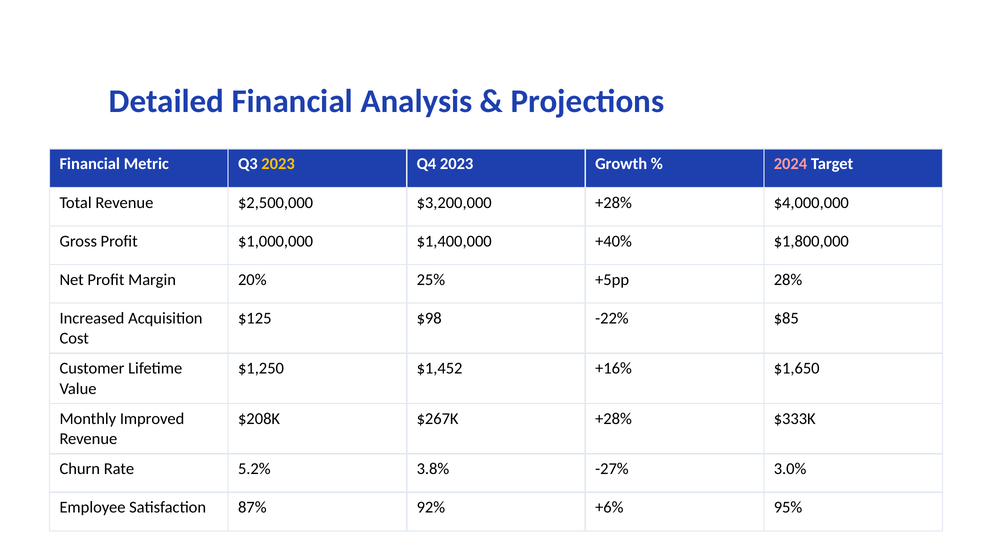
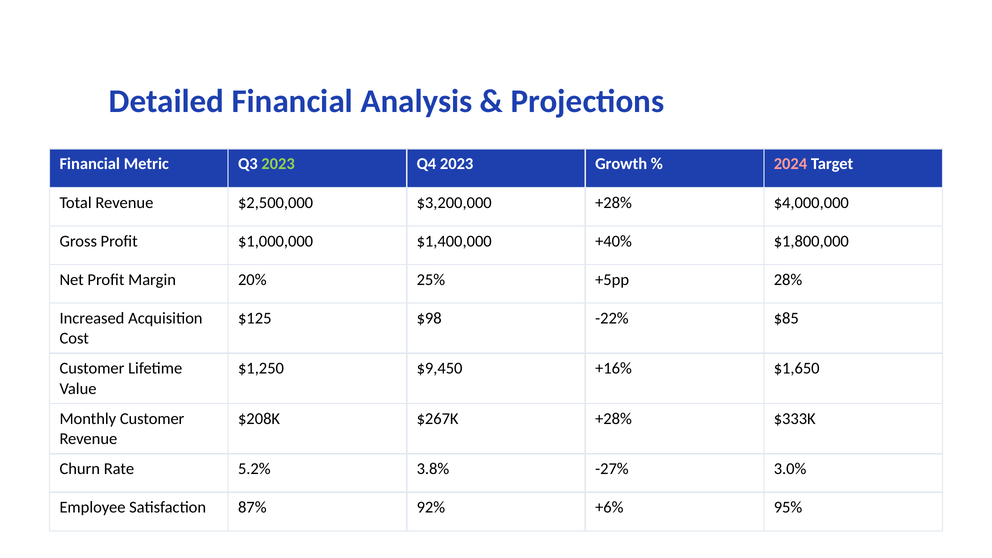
2023 colour: yellow -> light green (278, 164)
$1,452: $1,452 -> $9,450 (440, 368)
Monthly Improved: Improved -> Customer (152, 419)
